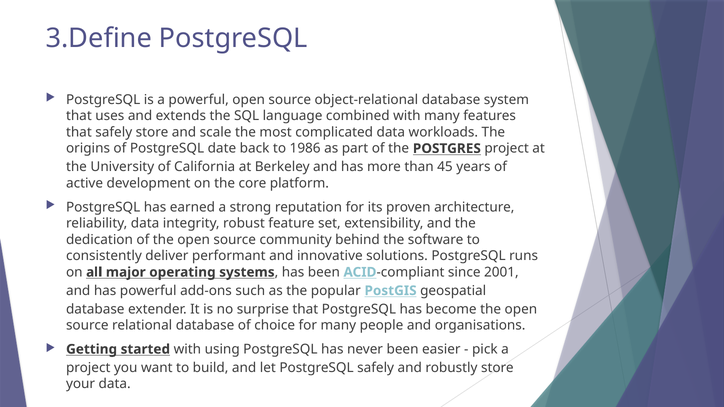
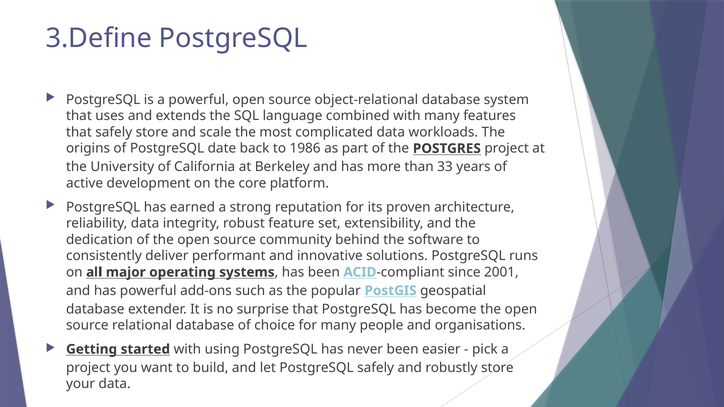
45: 45 -> 33 (445, 167)
